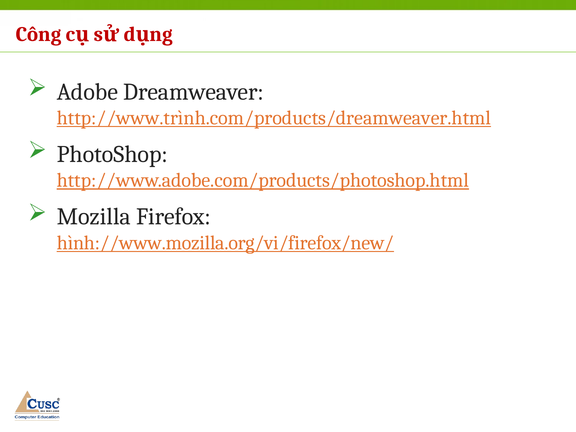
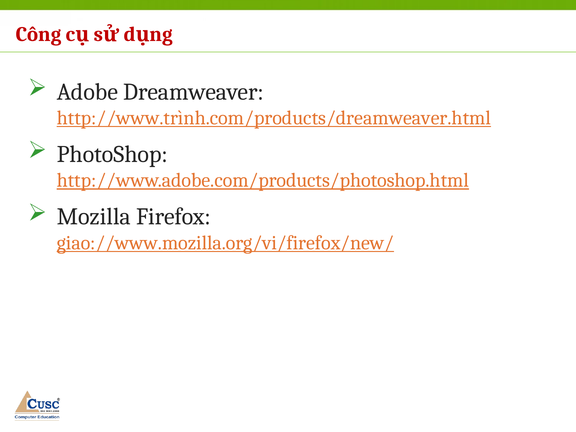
hình://www.mozilla.org/vi/firefox/new/: hình://www.mozilla.org/vi/firefox/new/ -> giao://www.mozilla.org/vi/firefox/new/ (225, 243)
